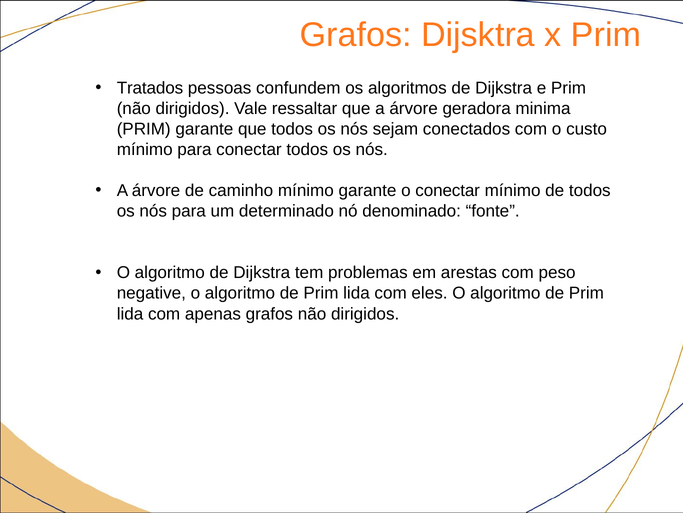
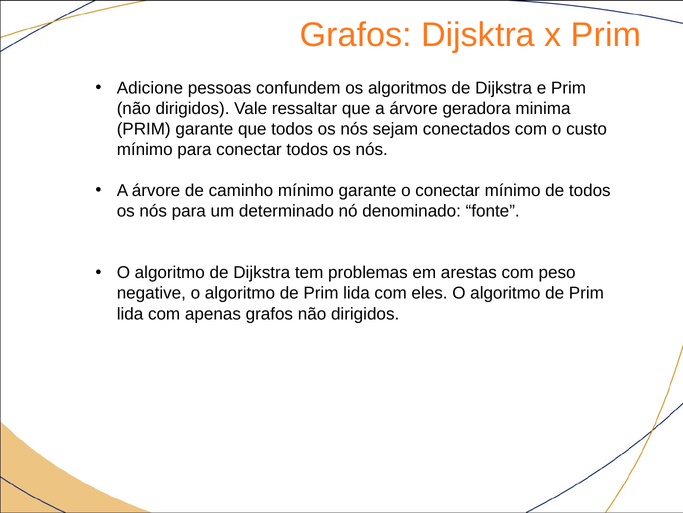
Tratados: Tratados -> Adicione (150, 88)
